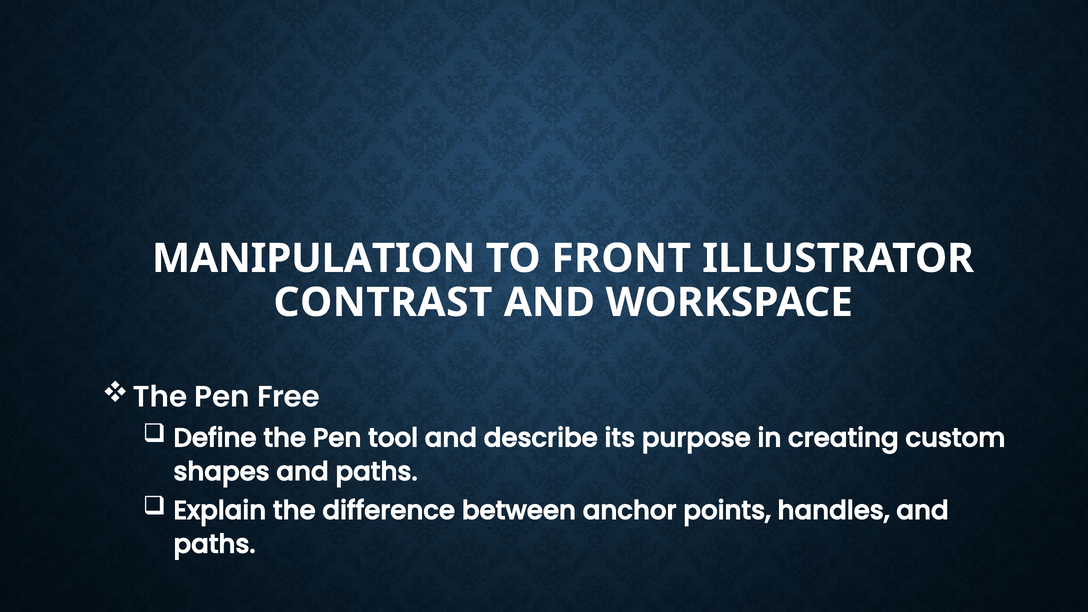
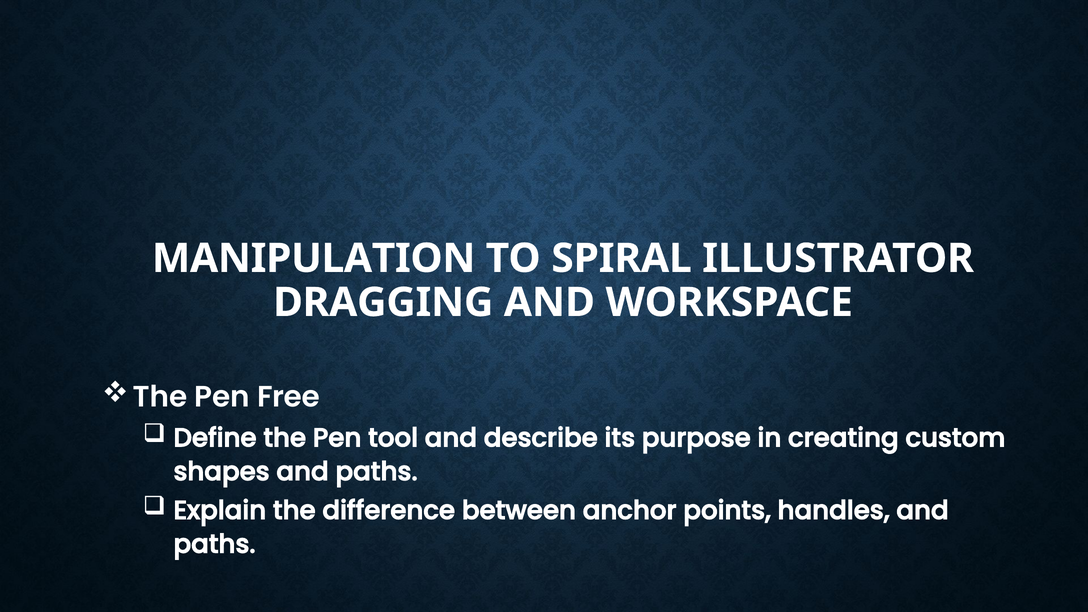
FRONT: FRONT -> SPIRAL (622, 258)
CONTRAST: CONTRAST -> DRAGGING (383, 303)
